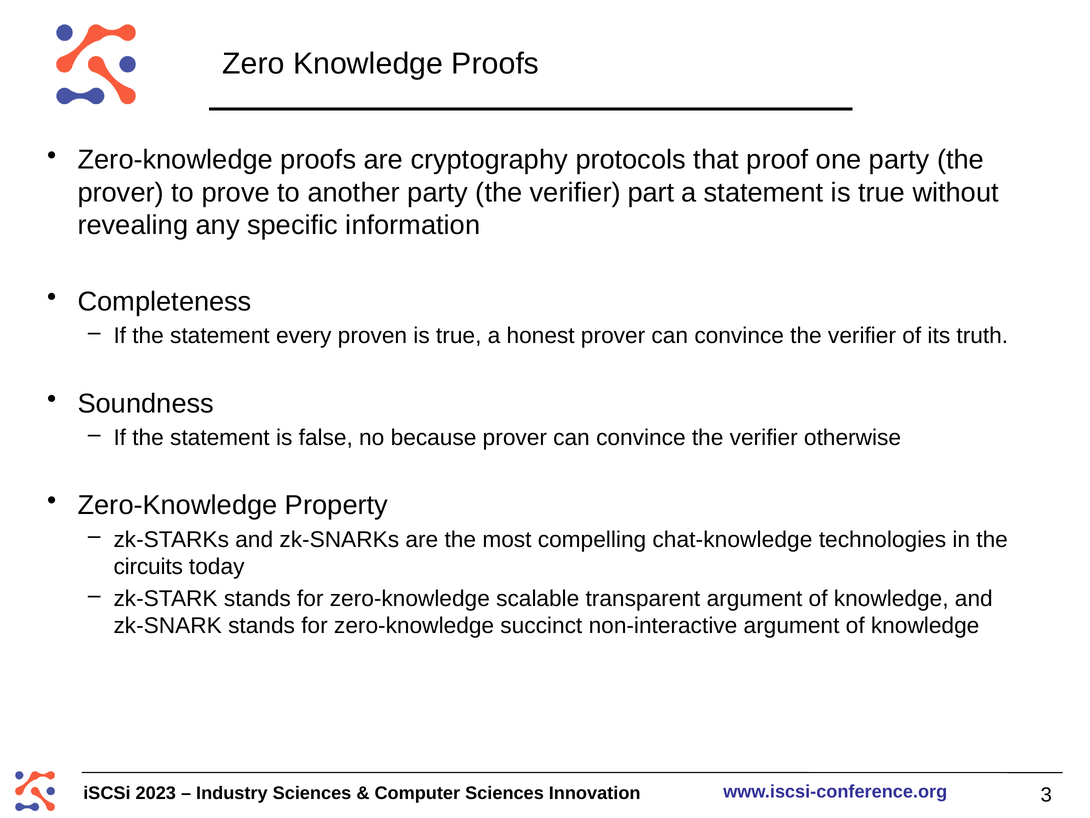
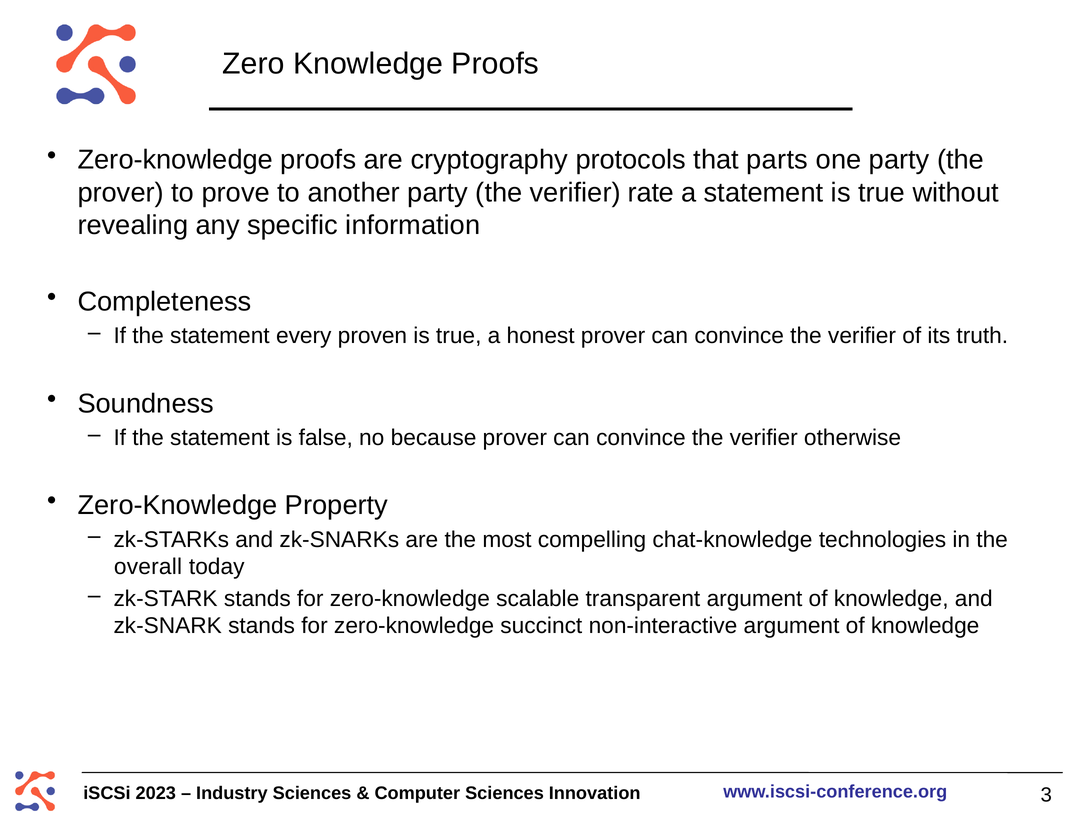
proof: proof -> parts (777, 160)
part: part -> rate (651, 193)
circuits: circuits -> overall (148, 567)
